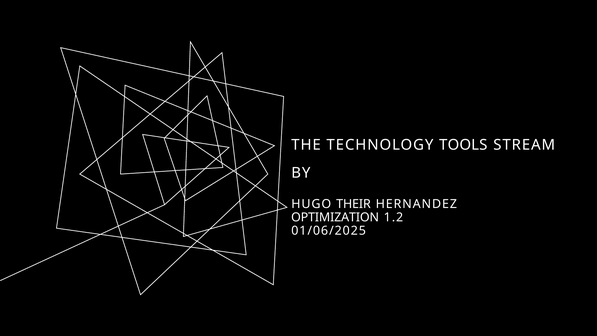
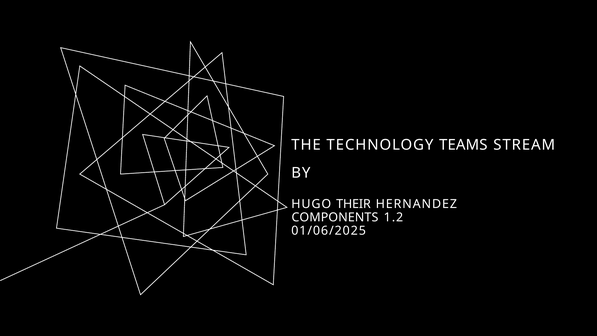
TOOLS: TOOLS -> TEAMS (463, 145)
OPTIMIZATION: OPTIMIZATION -> COMPONENTS (335, 217)
